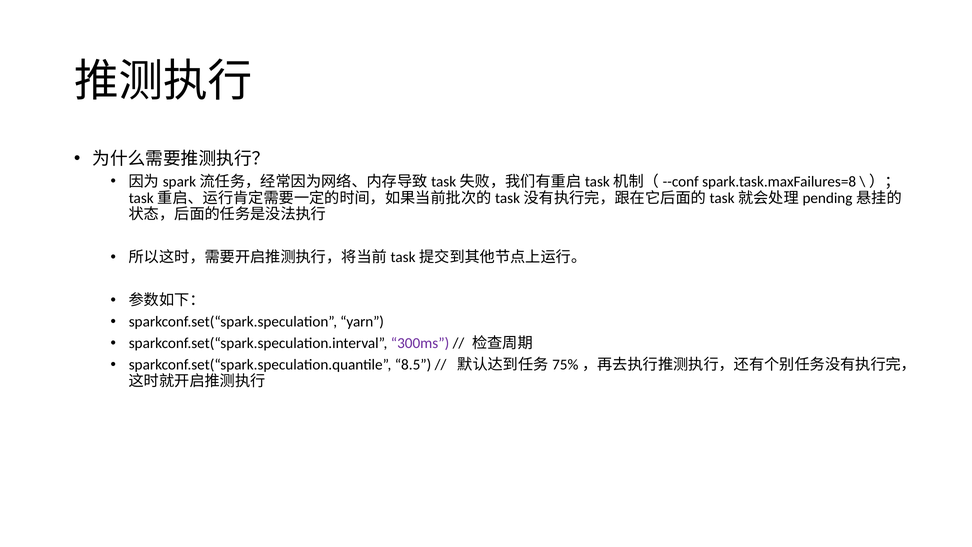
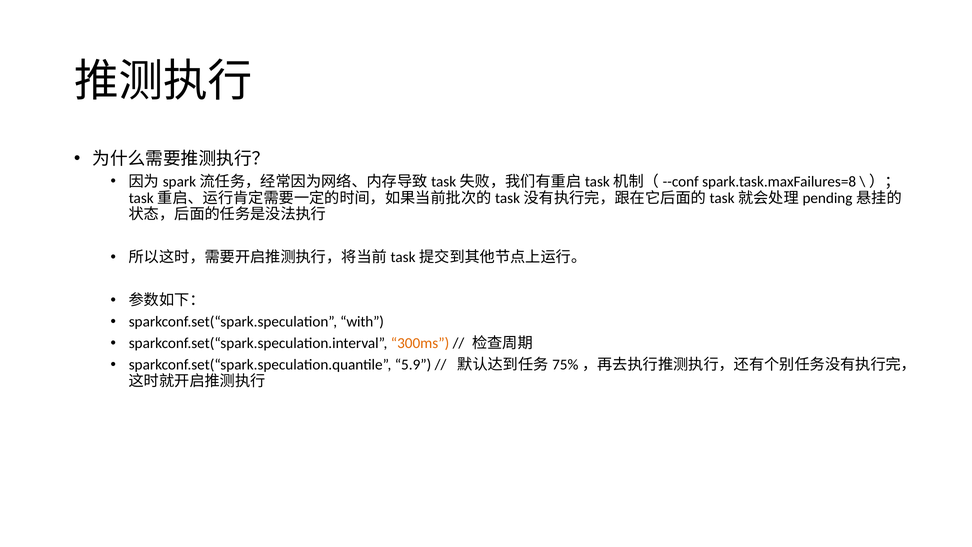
yarn: yarn -> with (362, 322)
300ms colour: purple -> orange (420, 343)
8.5: 8.5 -> 5.9 (413, 365)
